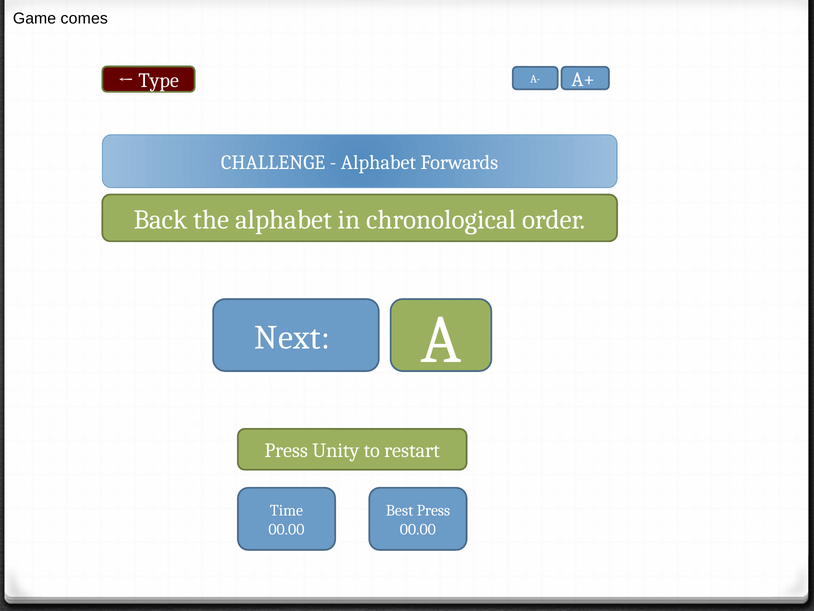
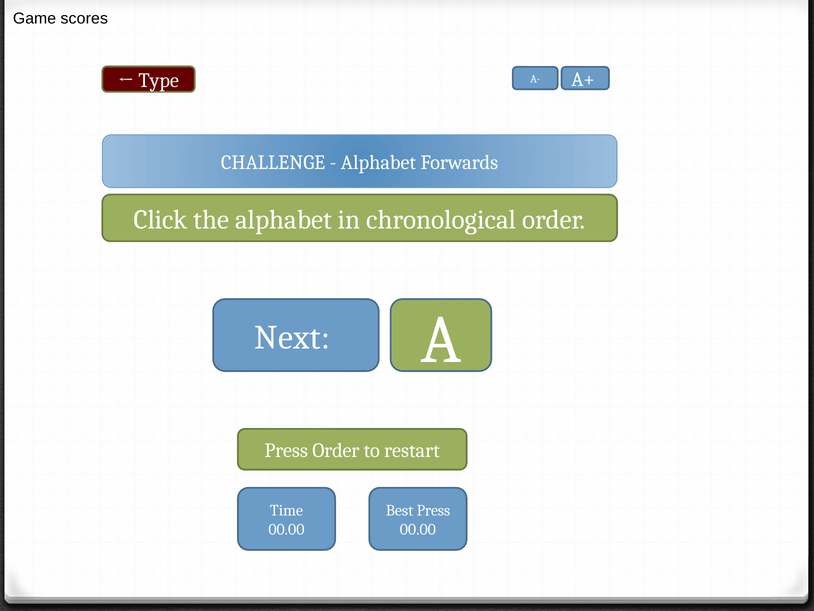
comes: comes -> scores (84, 19)
Back: Back -> Click (161, 220)
Press Unity: Unity -> Order (336, 450)
